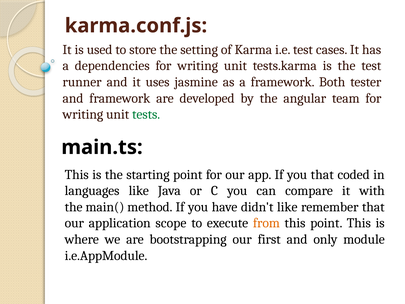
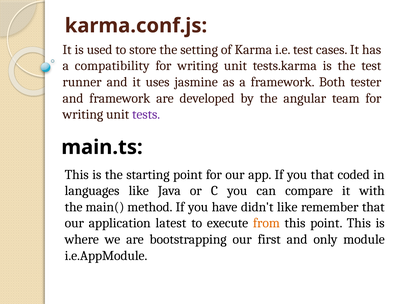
dependencies: dependencies -> compatibility (112, 66)
tests colour: green -> purple (146, 114)
scope: scope -> latest (171, 223)
